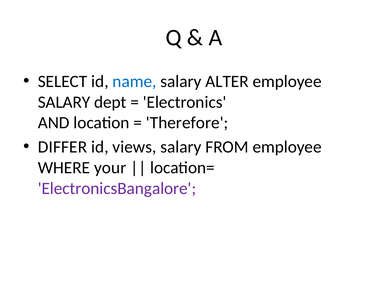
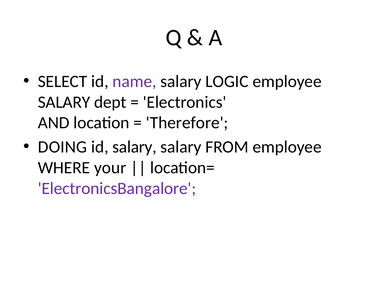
name colour: blue -> purple (134, 81)
ALTER: ALTER -> LOGIC (227, 81)
DIFFER: DIFFER -> DOING (62, 147)
id views: views -> salary (135, 147)
